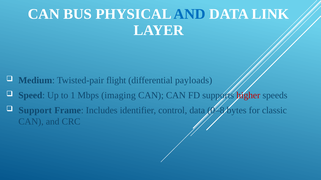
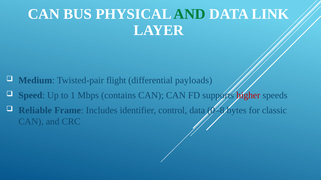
AND colour: blue -> green (190, 14)
imaging: imaging -> contains (119, 96)
Support: Support -> Reliable (35, 111)
